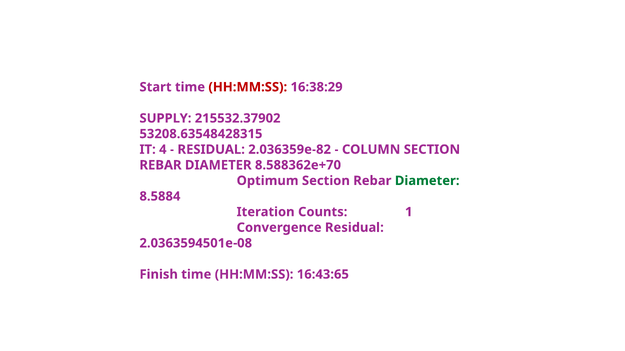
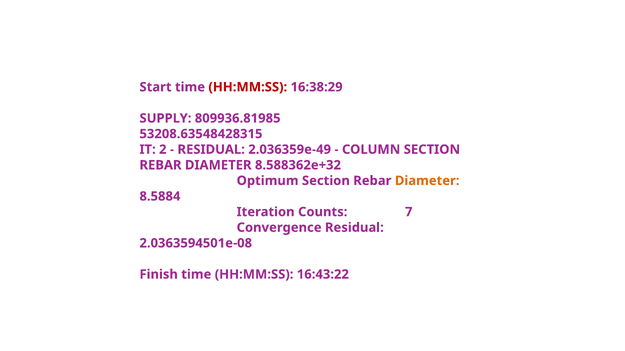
215532.37902: 215532.37902 -> 809936.81985 (238, 118)
4: 4 -> 2 (163, 150)
2.036359e-82: 2.036359e-82 -> 2.036359e-49 (290, 150)
8.588362e+70: 8.588362e+70 -> 8.588362e+32 (298, 165)
Diameter colour: green -> orange (427, 181)
1: 1 -> 7 (409, 212)
16:43:65: 16:43:65 -> 16:43:22 (323, 275)
